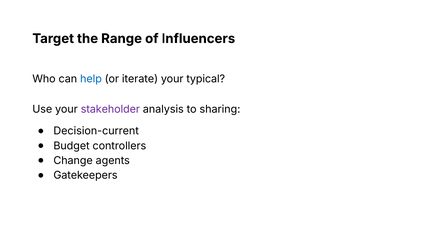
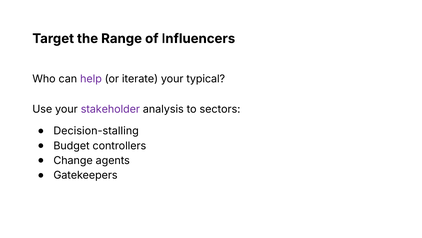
help colour: blue -> purple (91, 79)
sharing: sharing -> sectors (220, 109)
Decision-current: Decision-current -> Decision-stalling (96, 131)
